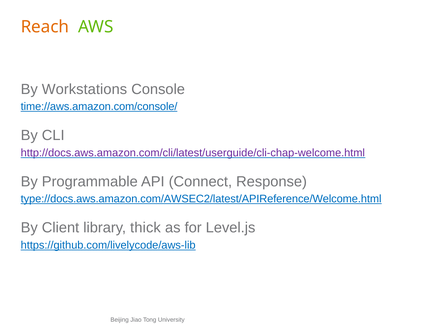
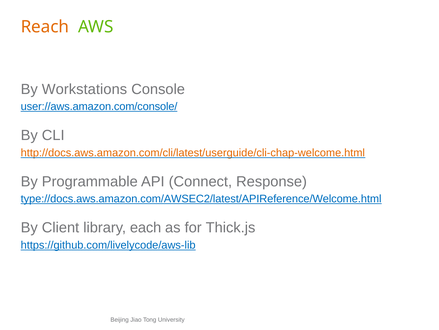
time://aws.amazon.com/console/: time://aws.amazon.com/console/ -> user://aws.amazon.com/console/ (99, 106)
http://docs.aws.amazon.com/cli/latest/userguide/cli-chap-welcome.html colour: purple -> orange (193, 152)
thick: thick -> each (146, 227)
Level.js: Level.js -> Thick.js (231, 227)
